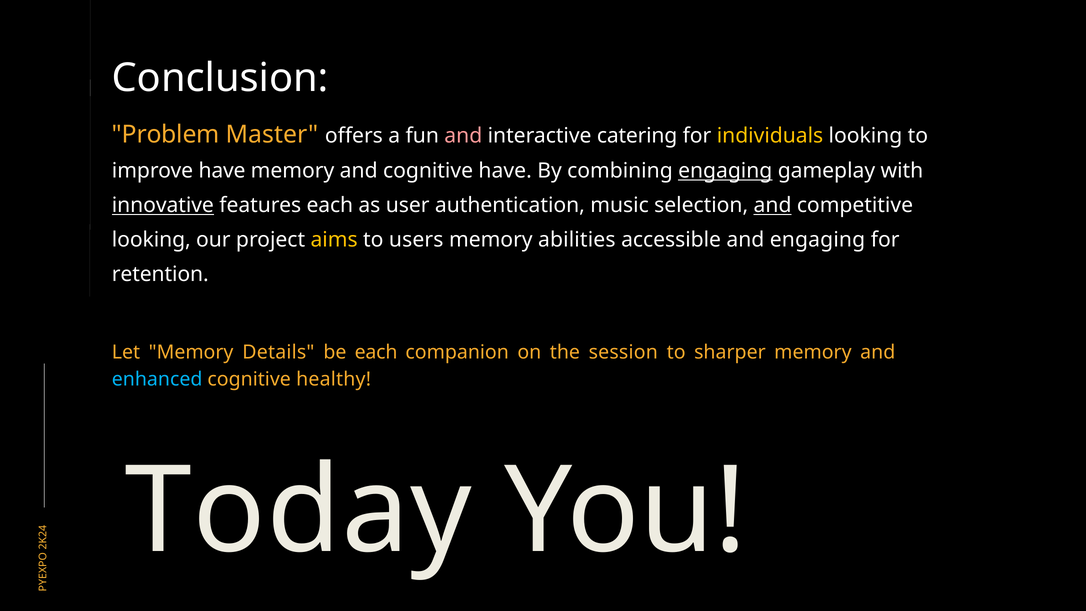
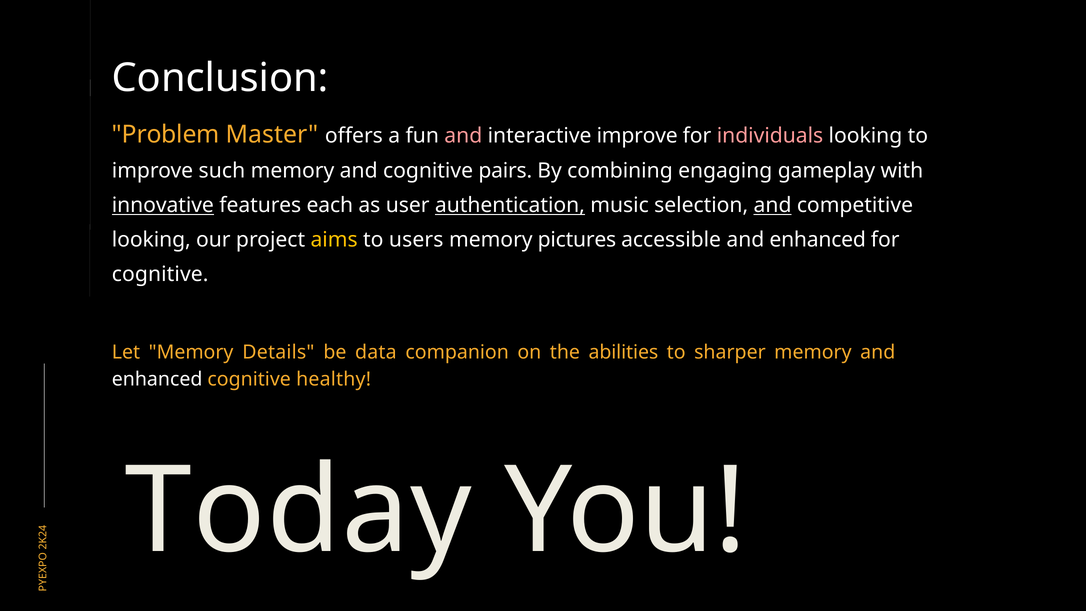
interactive catering: catering -> improve (637, 136)
individuals colour: yellow -> pink (770, 136)
improve have: have -> such (222, 171)
cognitive have: have -> pairs (505, 171)
engaging underline: present -> none (725, 171)
authentication underline: none -> present (510, 205)
abilities: abilities -> pictures (577, 240)
accessible and engaging: engaging -> enhanced (818, 240)
retention: retention -> cognitive (160, 274)
be each: each -> data (376, 352)
session: session -> abilities (623, 352)
enhanced colour: light blue -> white (157, 379)
